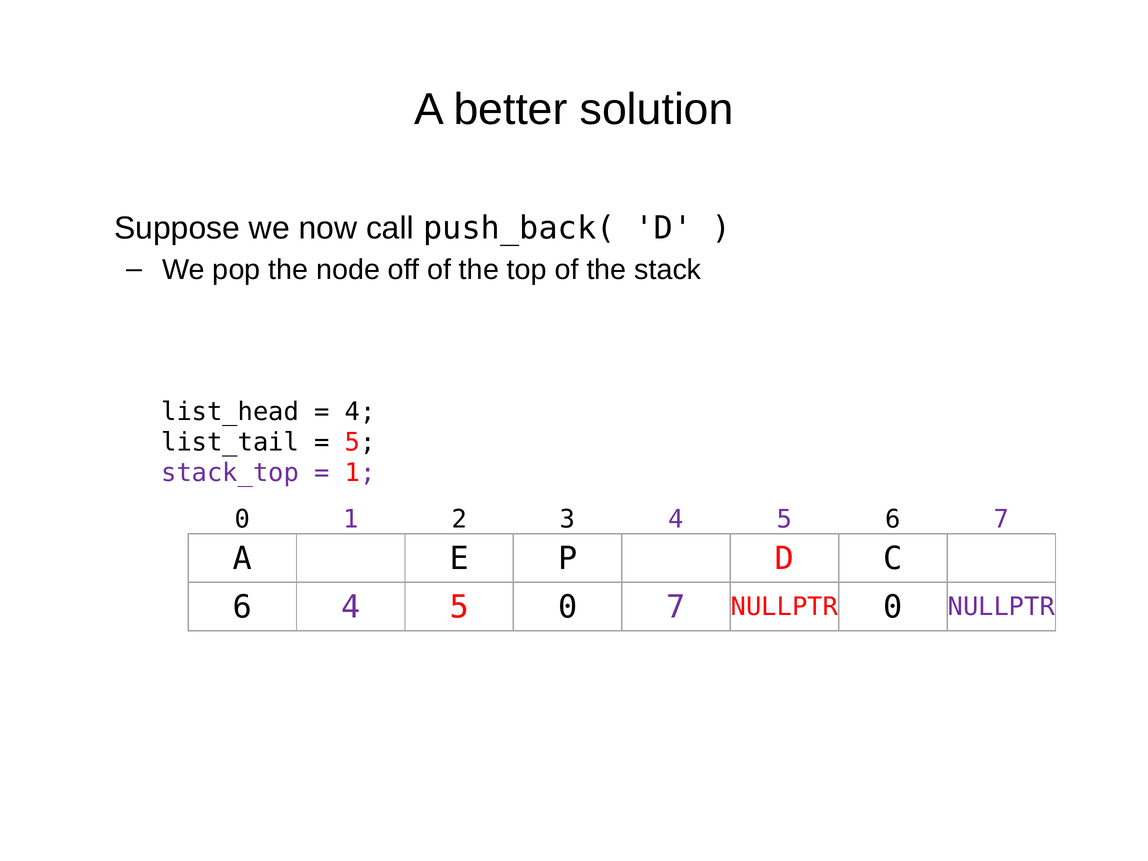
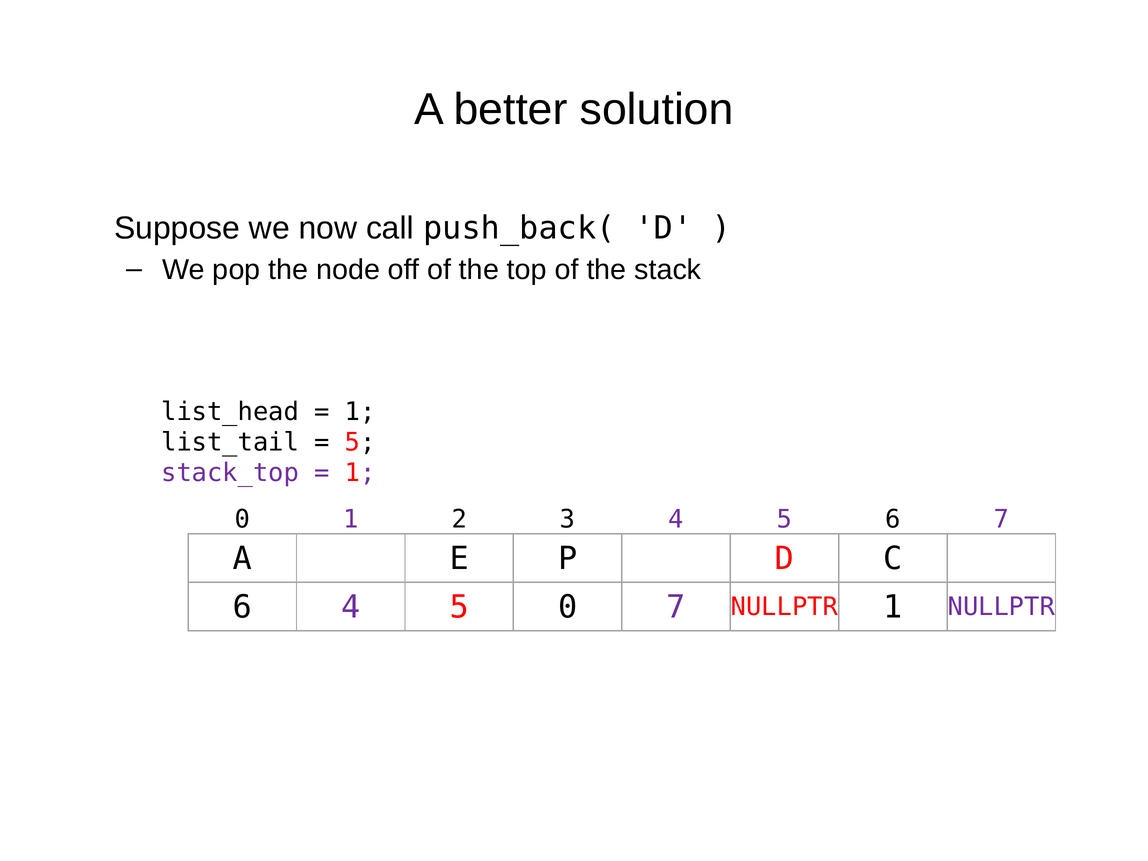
4: 4 -> 1 (360, 412)
NULLPTR 0: 0 -> 1 (893, 607)
